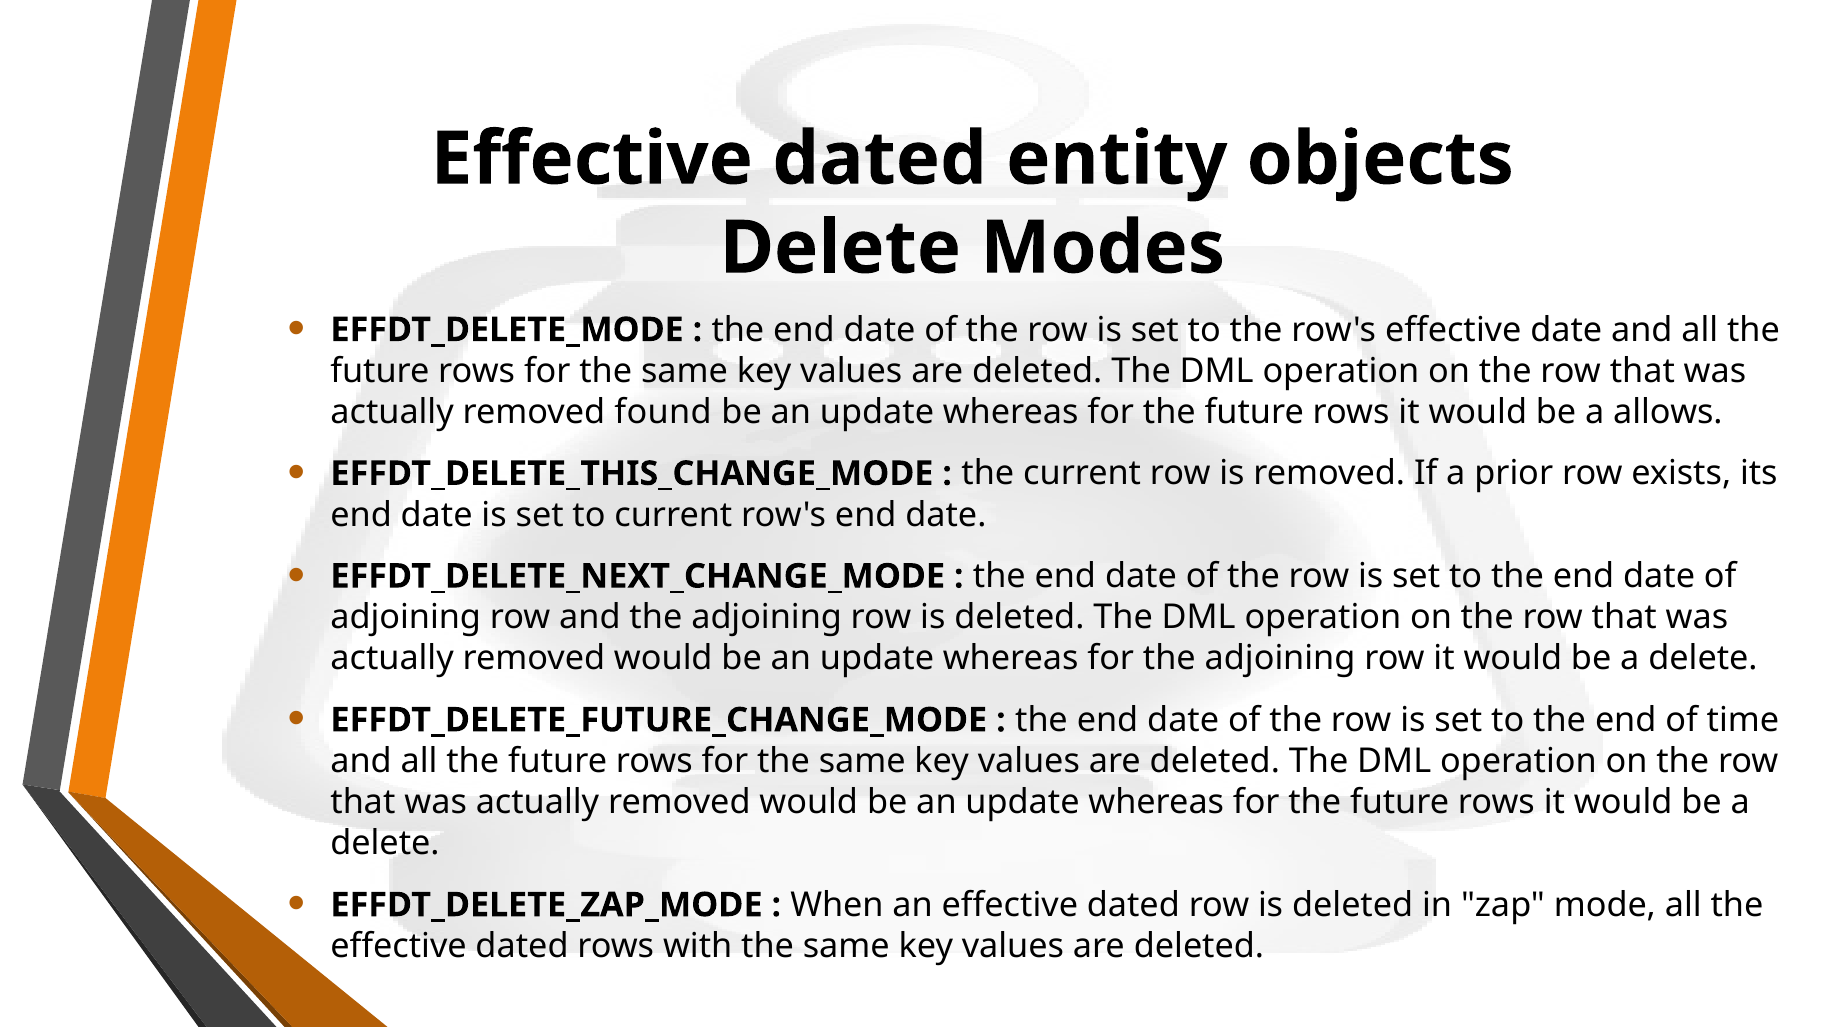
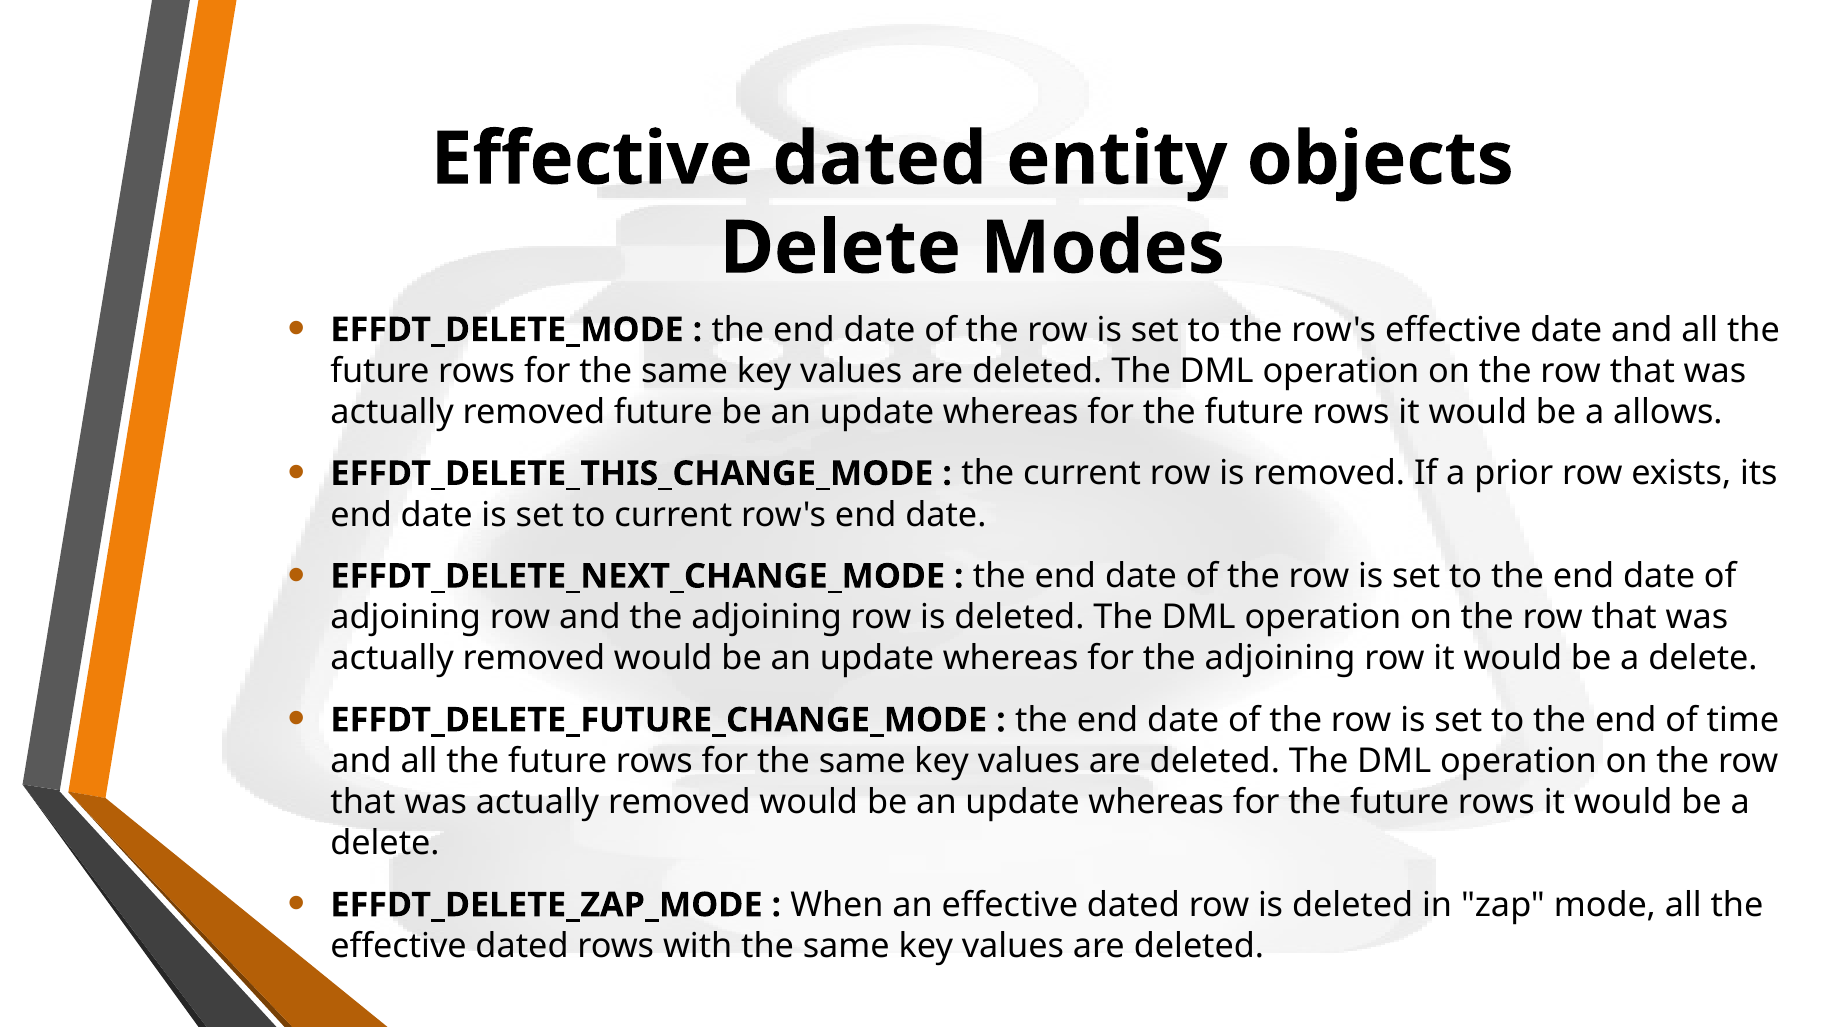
removed found: found -> future (663, 412)
